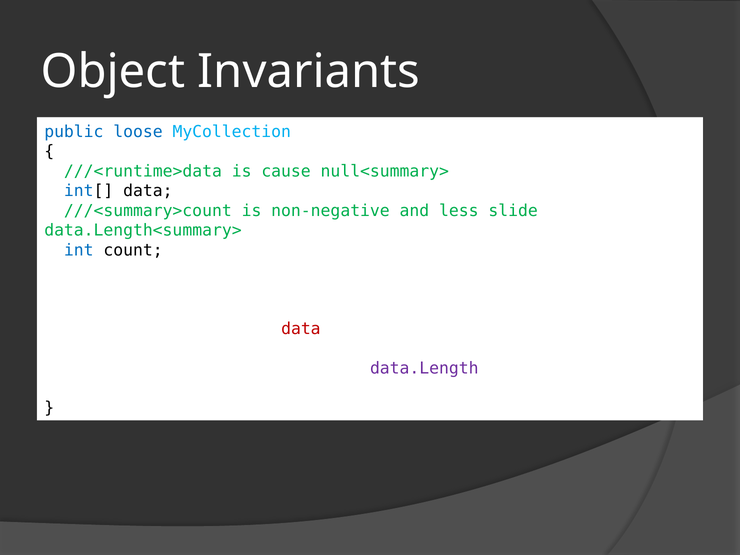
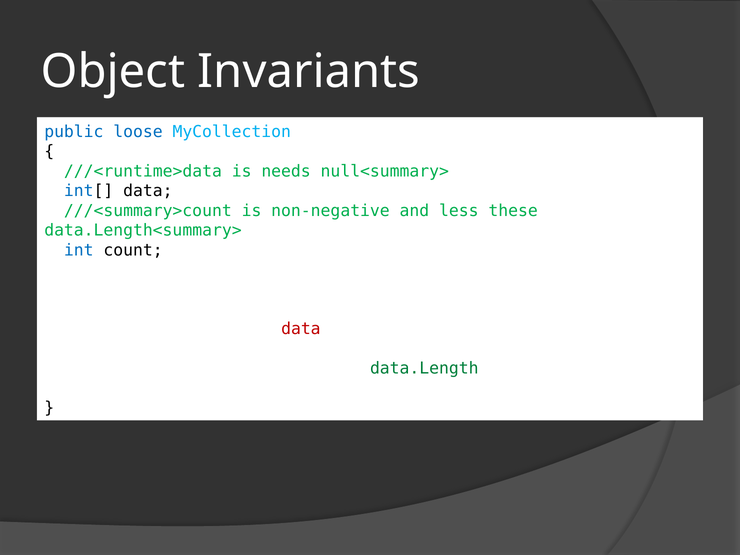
cause: cause -> needs (286, 171)
slide: slide -> these (513, 211)
data.Length colour: purple -> green (424, 369)
